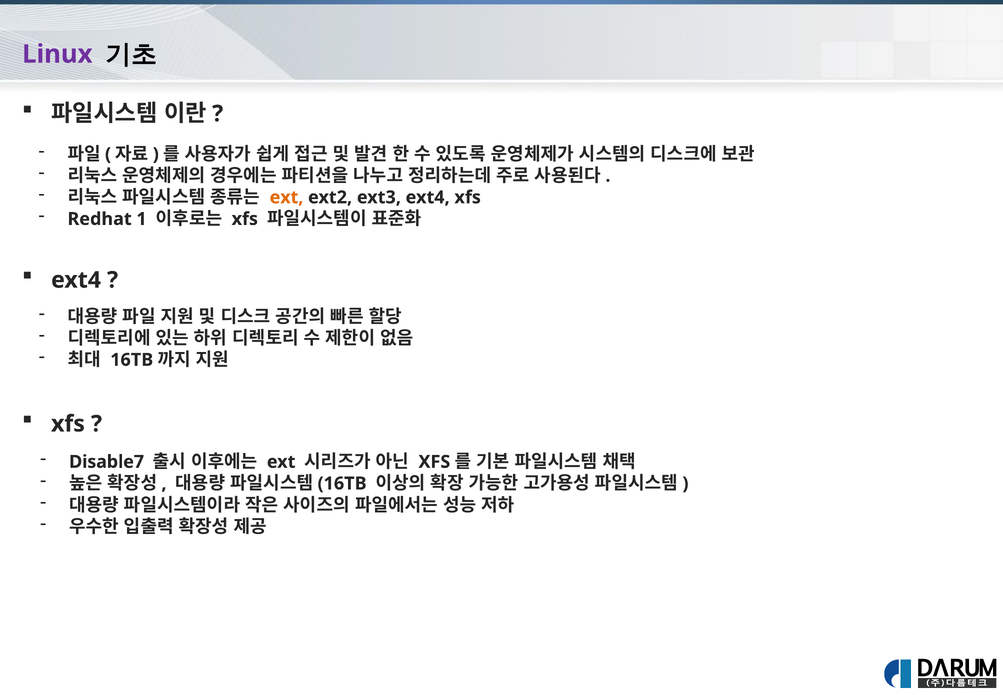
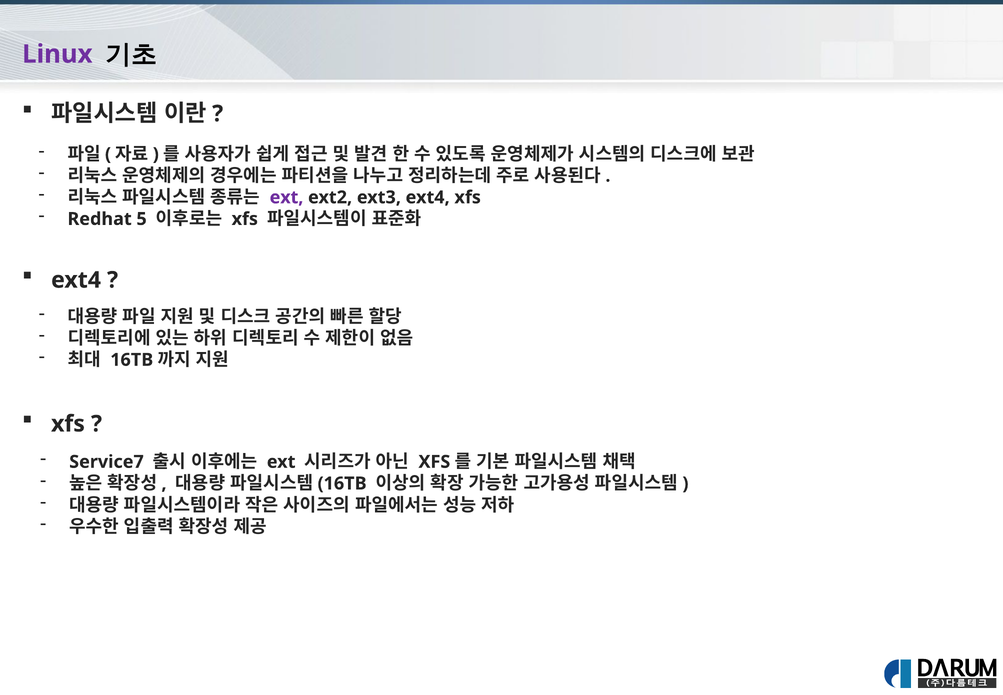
ext colour: orange -> purple (287, 197)
1: 1 -> 5 (142, 219)
Disable7: Disable7 -> Service7 (106, 461)
